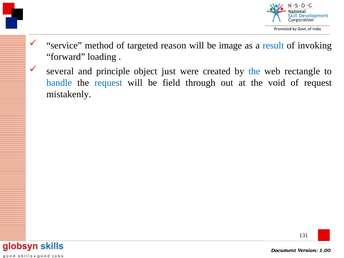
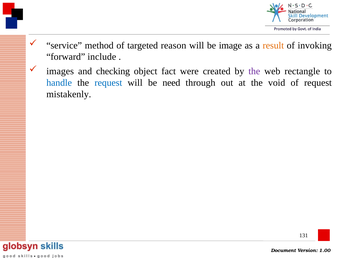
result colour: blue -> orange (273, 45)
loading: loading -> include (102, 57)
several: several -> images (60, 71)
principle: principle -> checking (113, 71)
just: just -> fact (169, 71)
the colour: blue -> purple (254, 71)
field: field -> need (171, 83)
